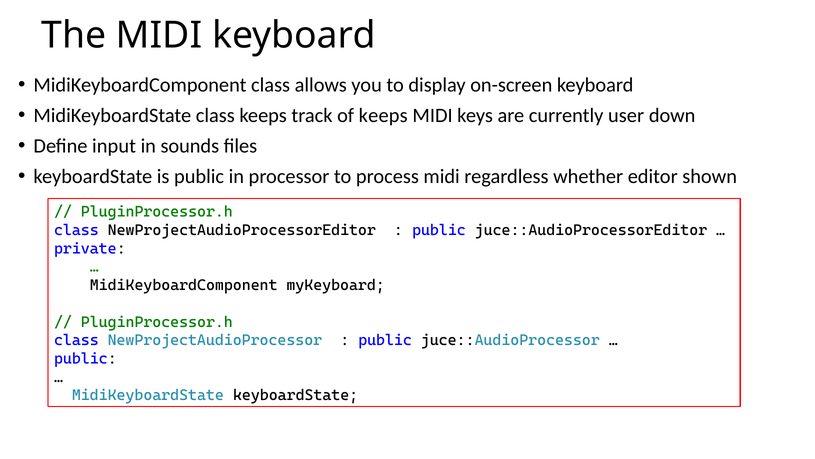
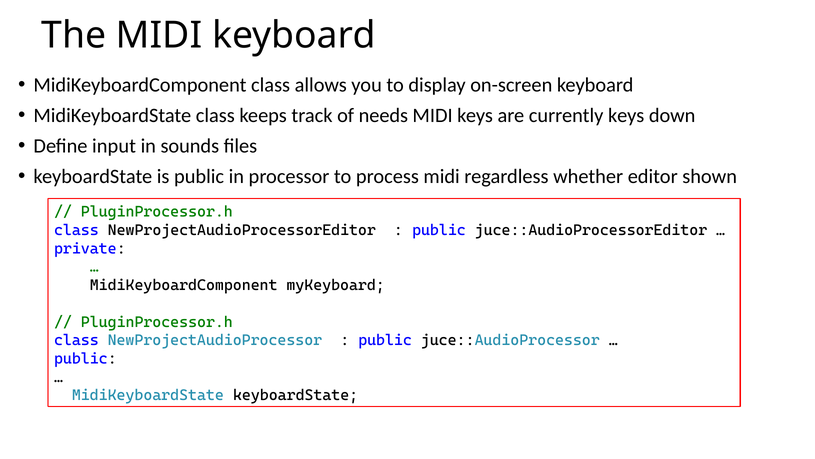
of keeps: keeps -> needs (383, 115)
currently user: user -> keys (626, 115)
